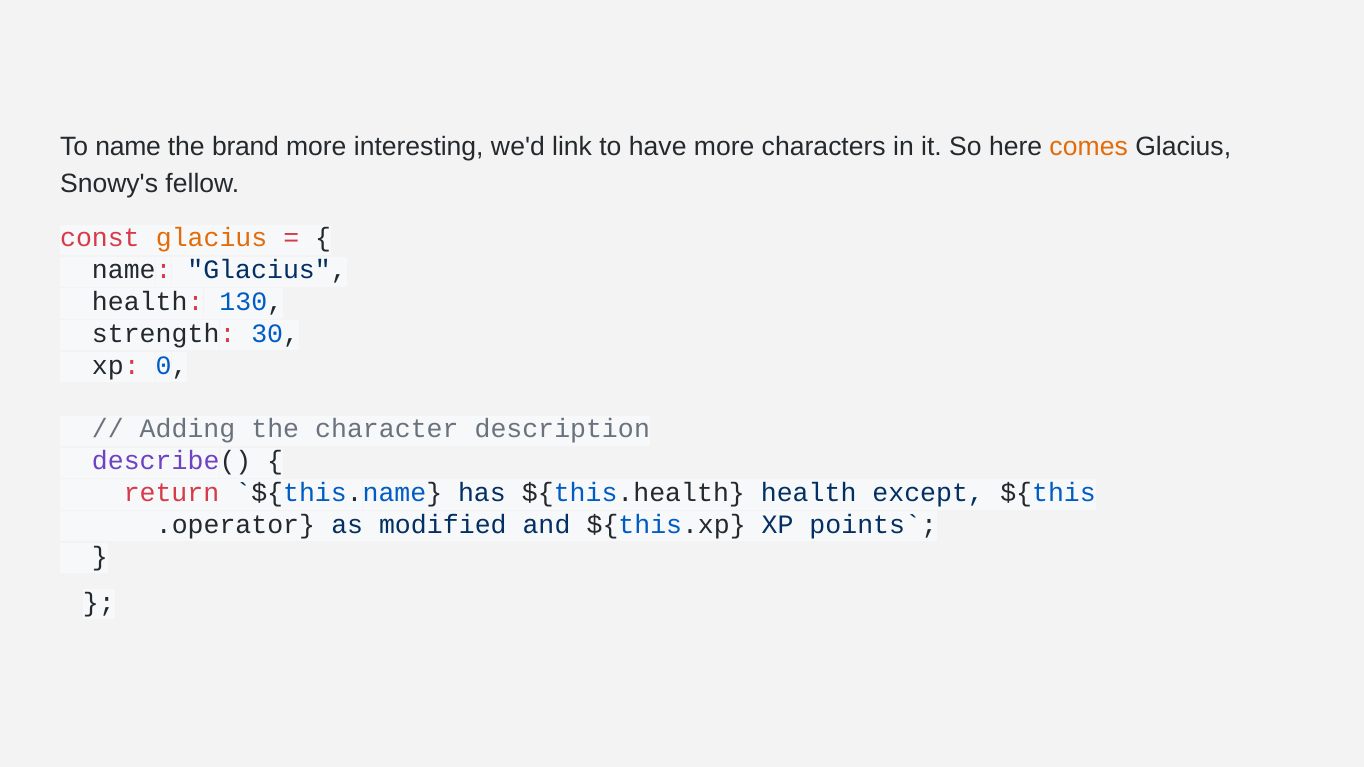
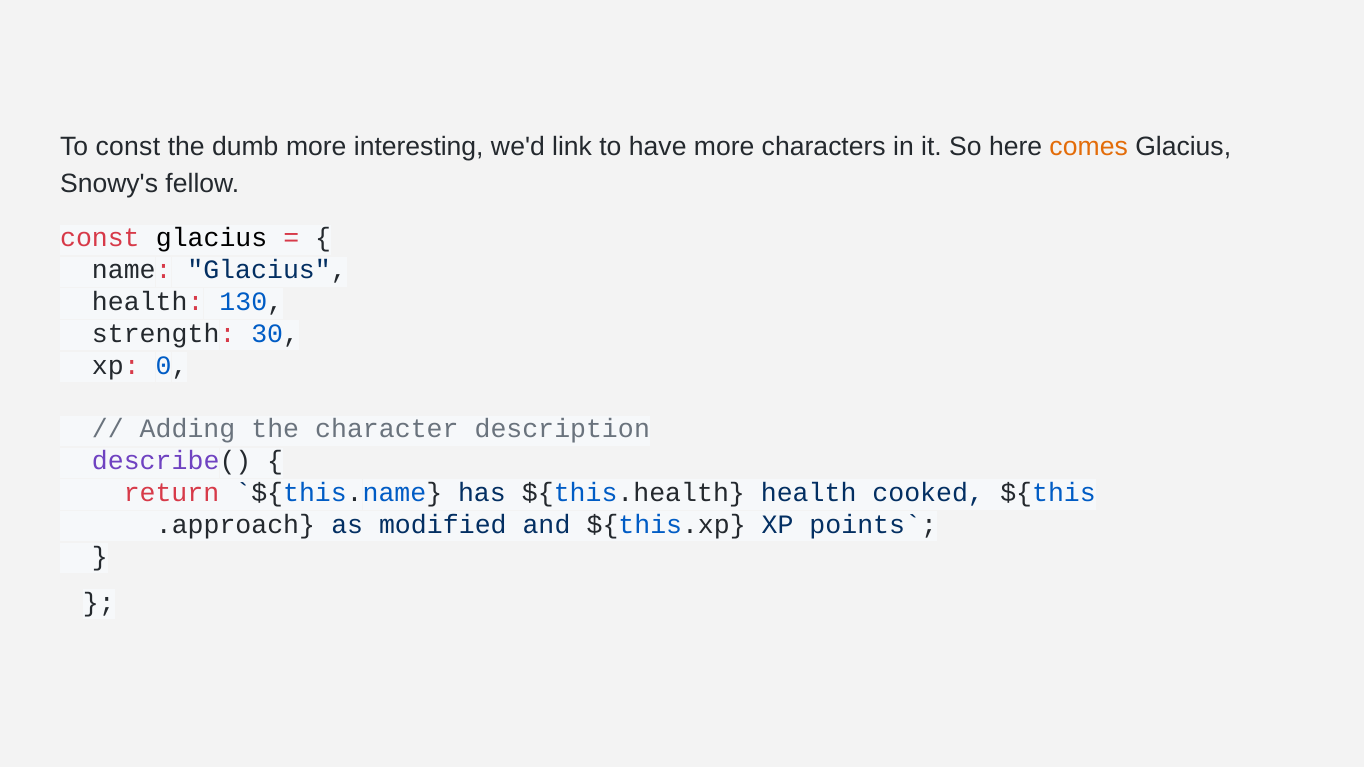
To name: name -> const (128, 147)
brand: brand -> dumb (245, 147)
glacius colour: orange -> black (212, 238)
except: except -> cooked (928, 493)
.operator: .operator -> .approach (235, 525)
